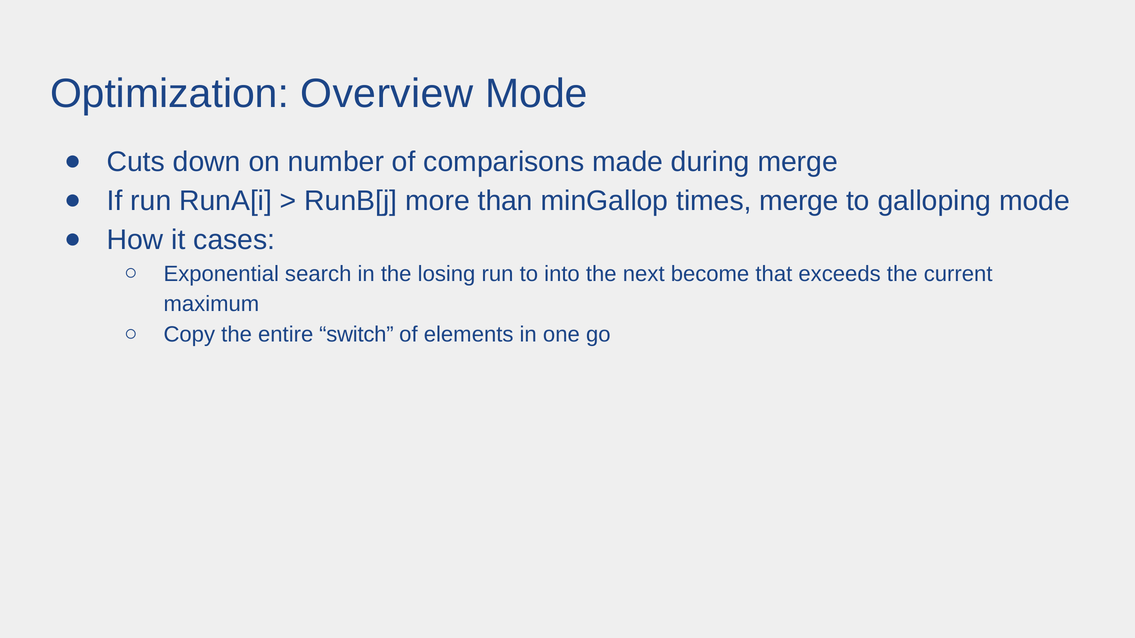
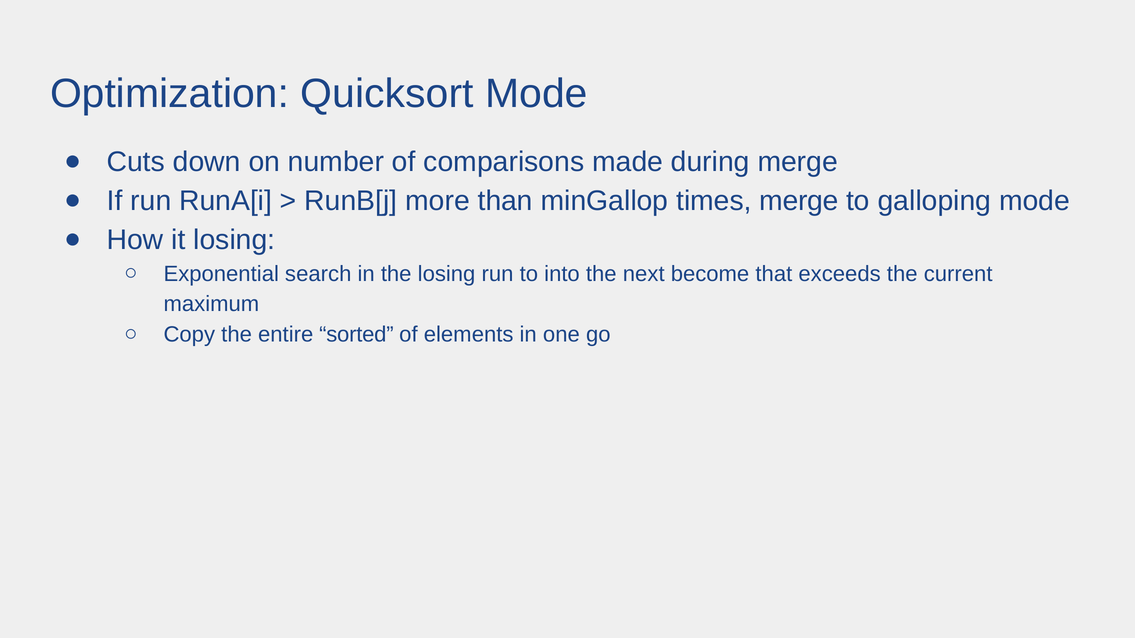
Overview: Overview -> Quicksort (387, 94)
it cases: cases -> losing (234, 240)
switch: switch -> sorted (356, 335)
